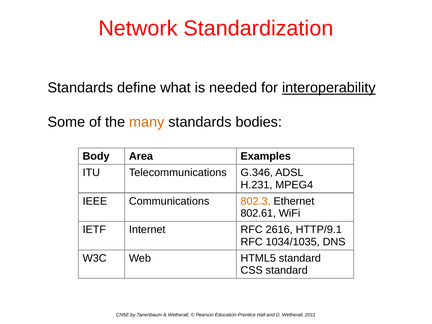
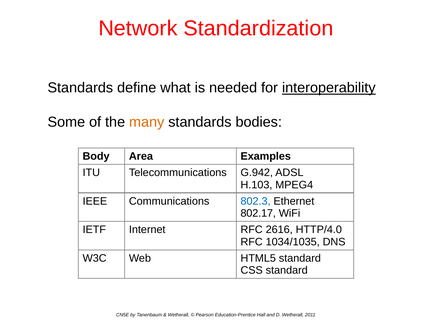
G.346: G.346 -> G.942 (257, 173)
H.231: H.231 -> H.103 (256, 185)
802.3 colour: orange -> blue (256, 201)
802.61: 802.61 -> 802.17 (258, 213)
HTTP/9.1: HTTP/9.1 -> HTTP/4.0 (319, 230)
